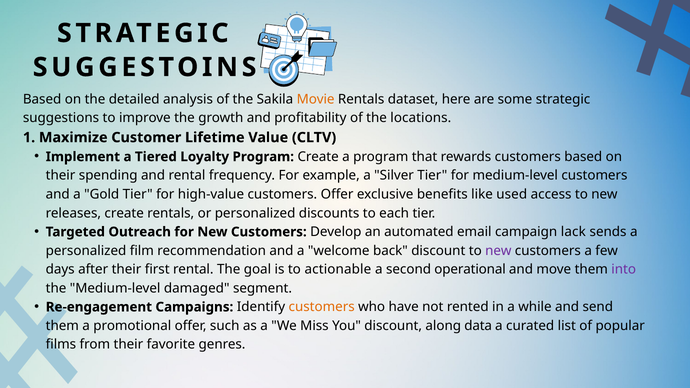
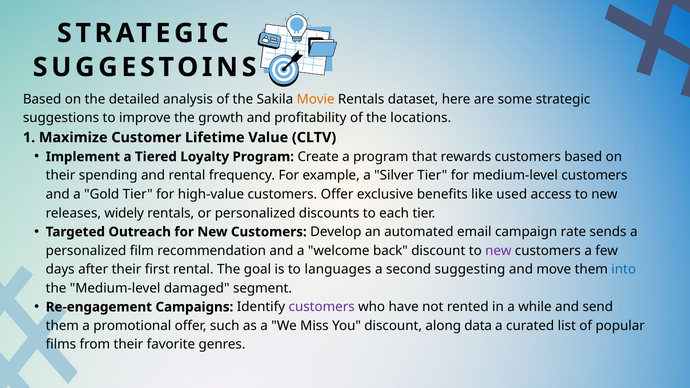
create: create -> widely (124, 213)
lack: lack -> rate (573, 232)
actionable: actionable -> languages (338, 270)
operational: operational -> suggesting (470, 270)
into colour: purple -> blue (624, 270)
customers colour: orange -> purple (322, 307)
